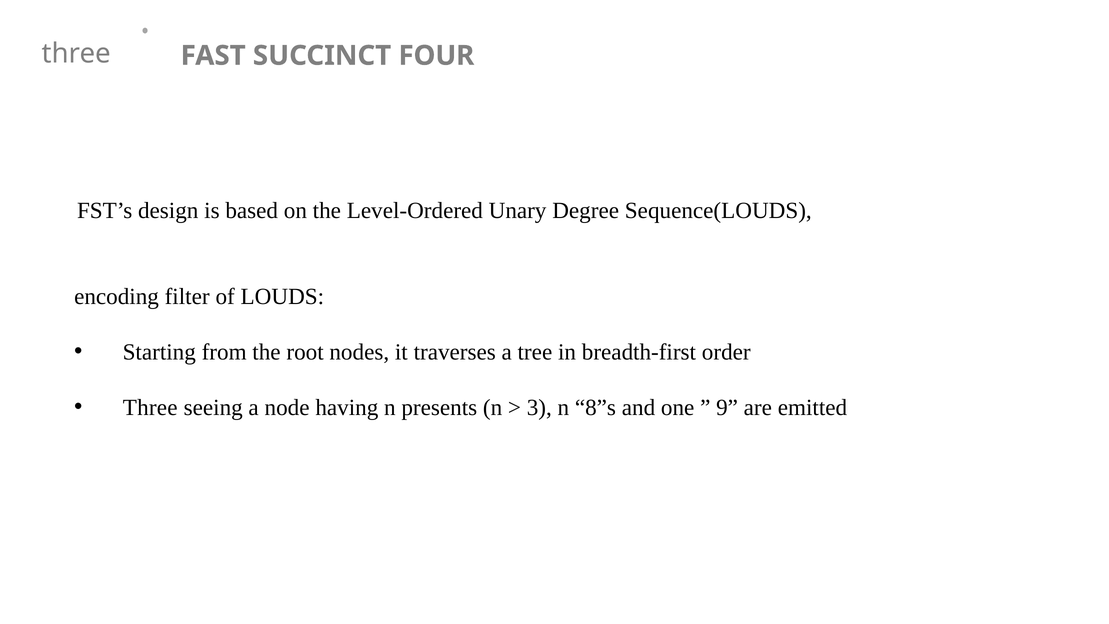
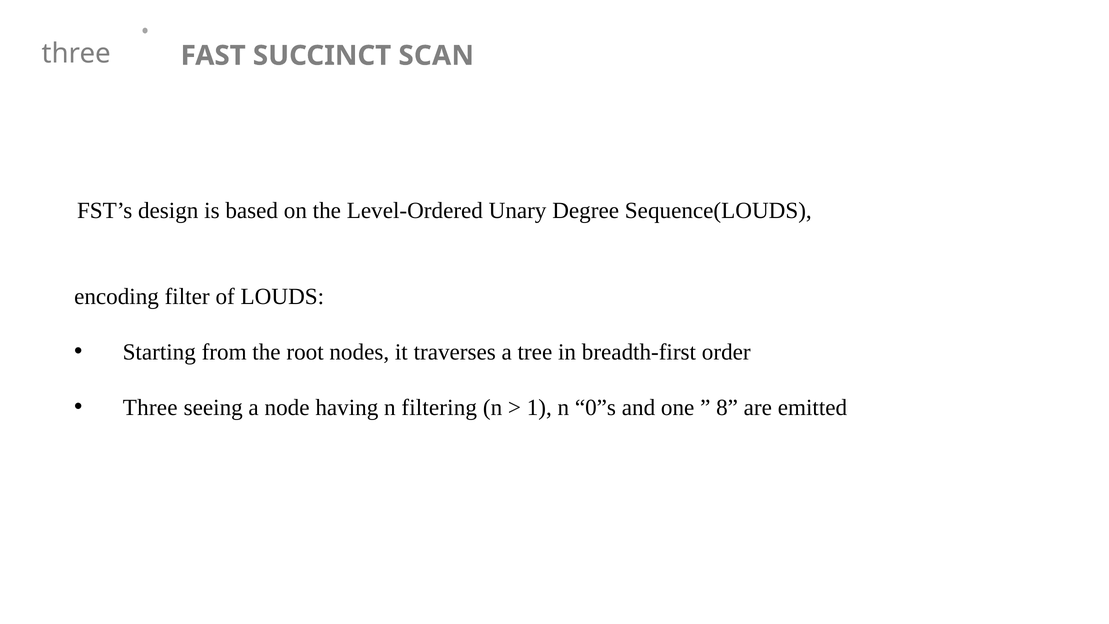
FOUR: FOUR -> SCAN (436, 56)
presents: presents -> filtering (439, 407)
3: 3 -> 1 (539, 407)
8”s: 8”s -> 0”s (595, 407)
9: 9 -> 8 (727, 407)
